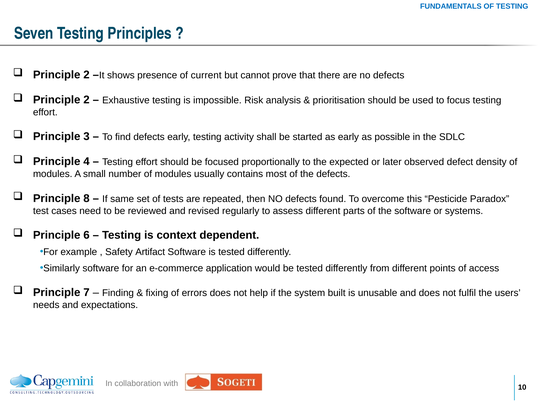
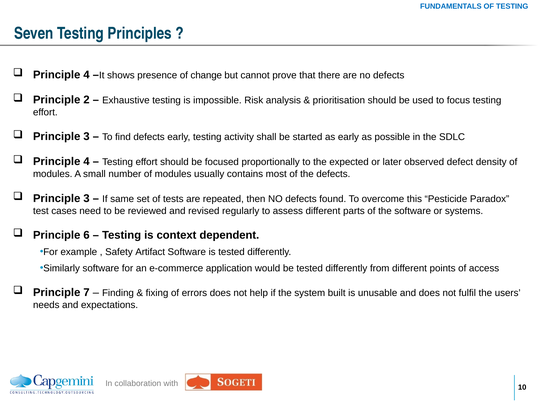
2: 2 -> 4 (87, 75)
current: current -> change (206, 75)
8: 8 -> 3 (87, 199)
